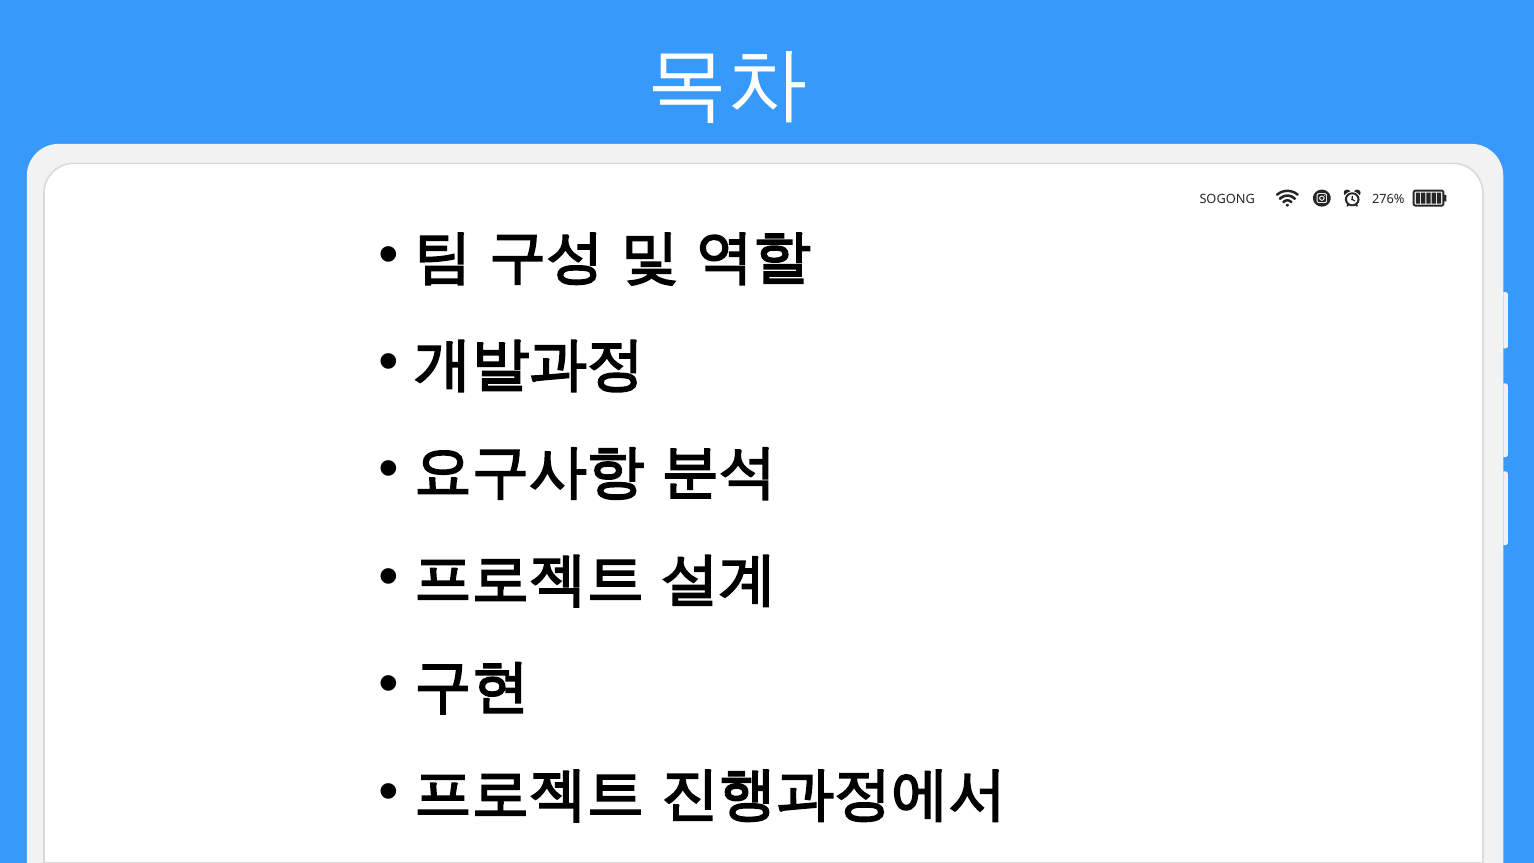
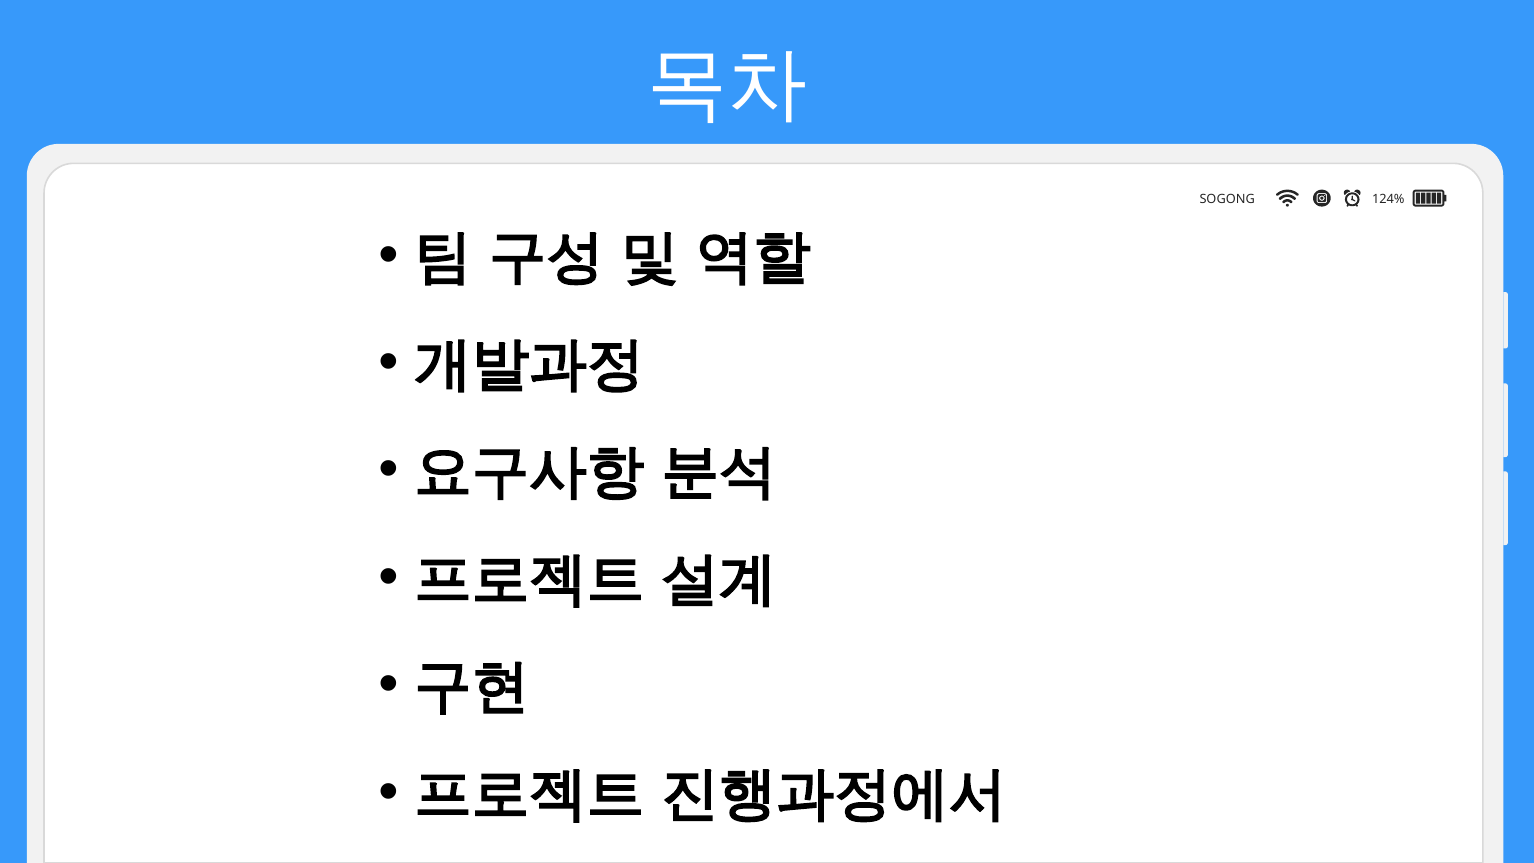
276%: 276% -> 124% (1388, 199)
